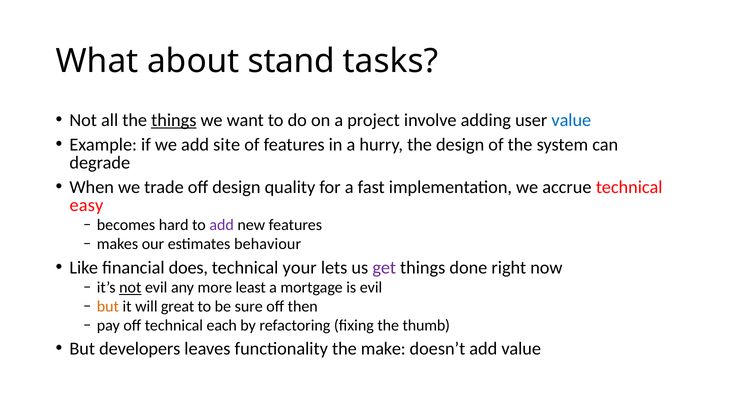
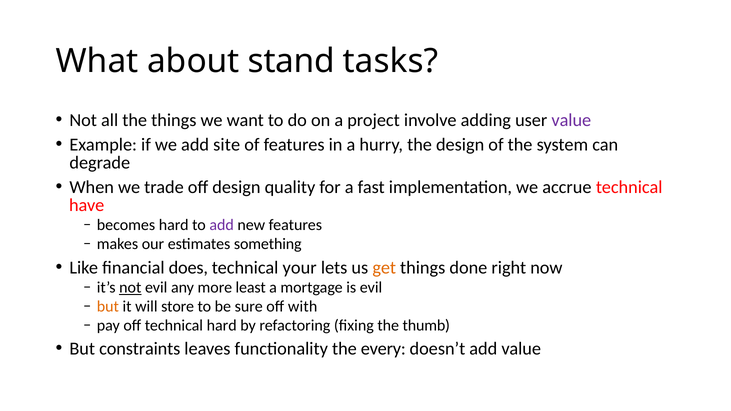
things underline: present -> none (174, 120)
value colour: blue -> purple (571, 120)
easy: easy -> have (87, 205)
behaviour: behaviour -> something (268, 244)
get colour: purple -> orange (384, 268)
great: great -> store (178, 307)
then: then -> with (303, 307)
technical each: each -> hard (222, 326)
developers: developers -> constraints (140, 349)
make: make -> every (383, 349)
